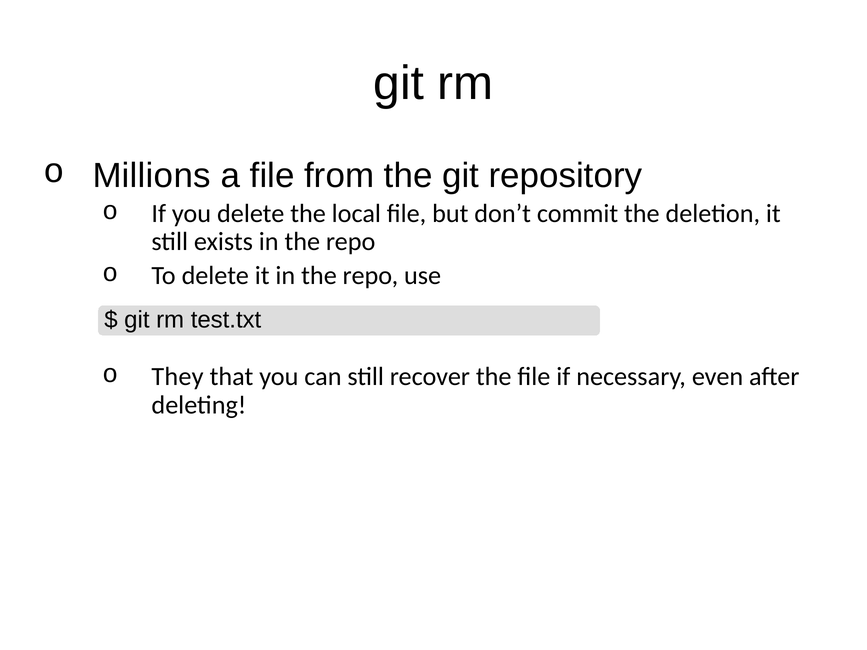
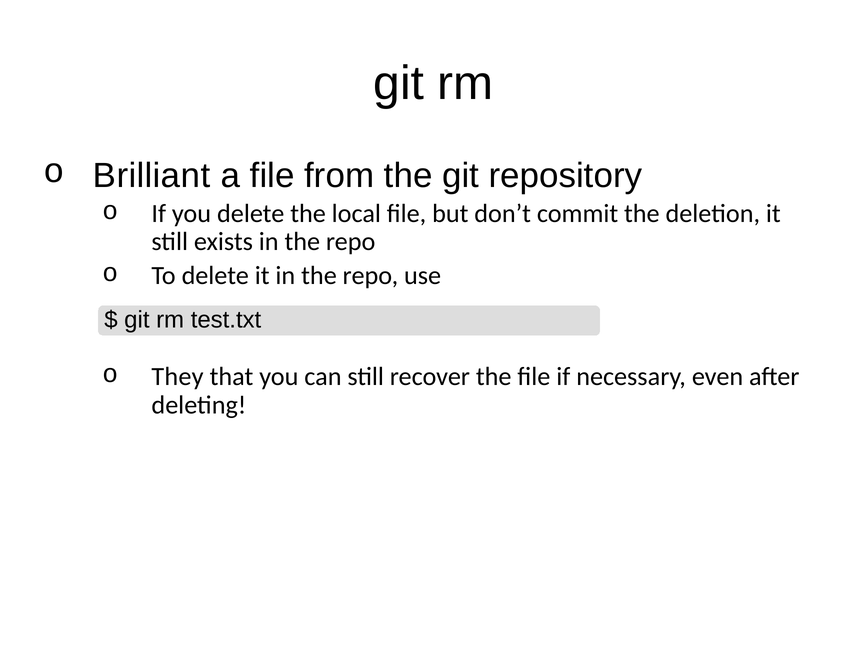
Millions: Millions -> Brilliant (152, 176)
